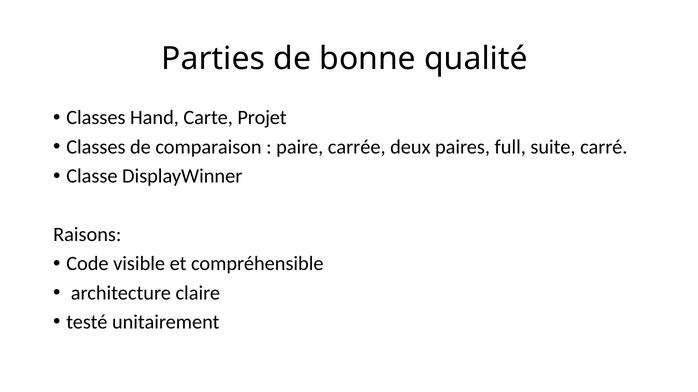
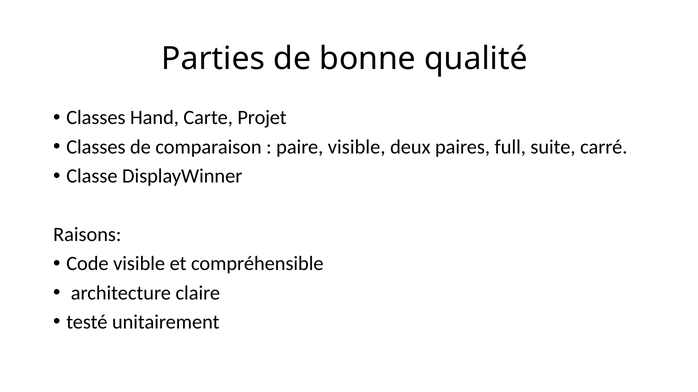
paire carrée: carrée -> visible (357, 147)
